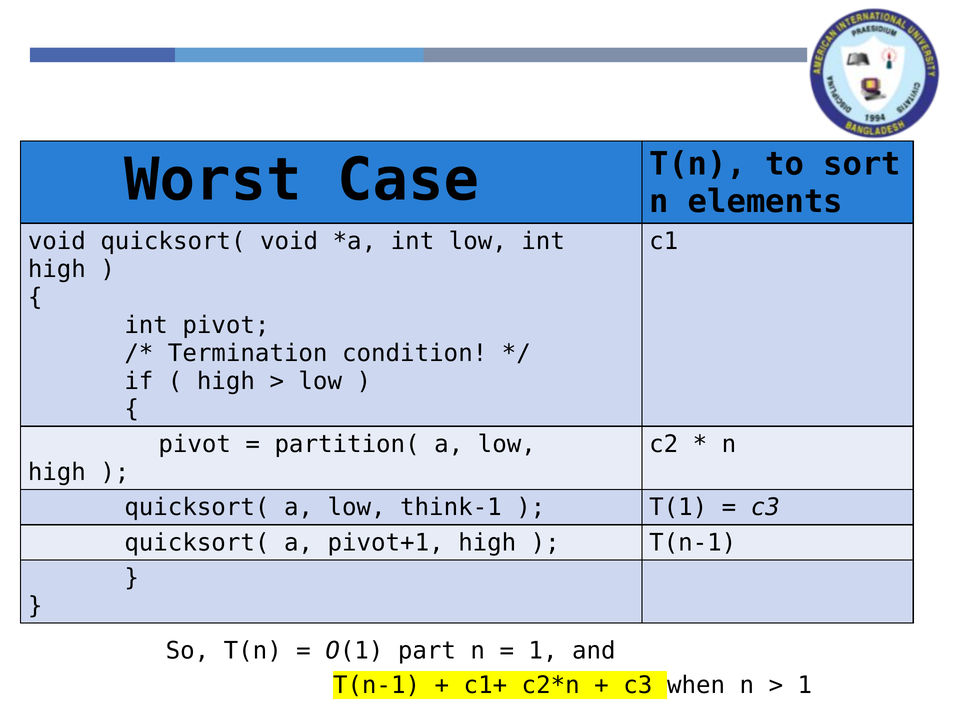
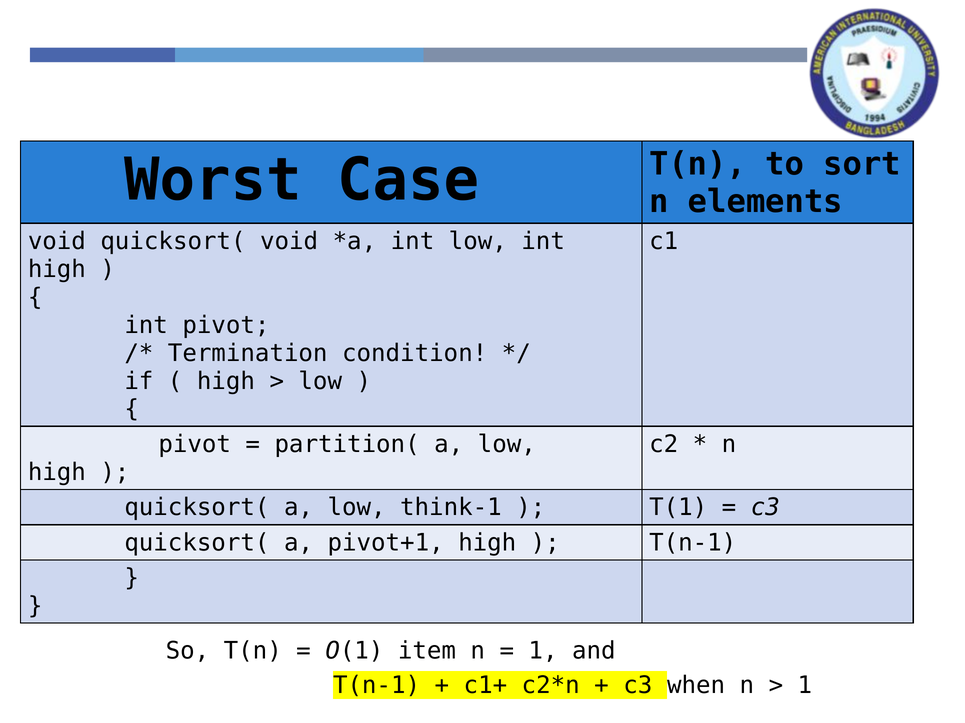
part: part -> item (427, 651)
